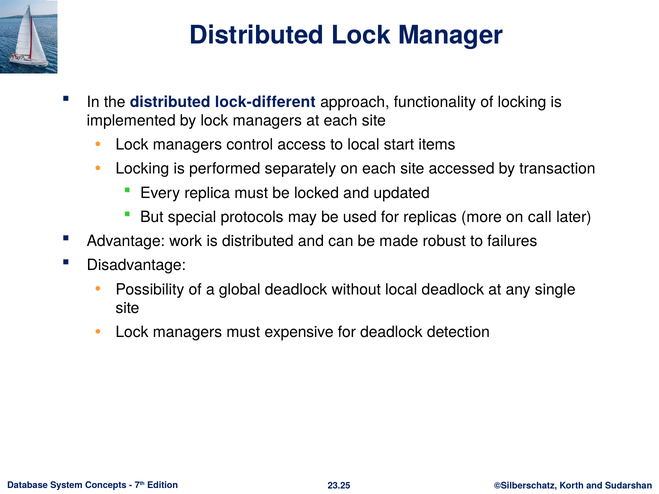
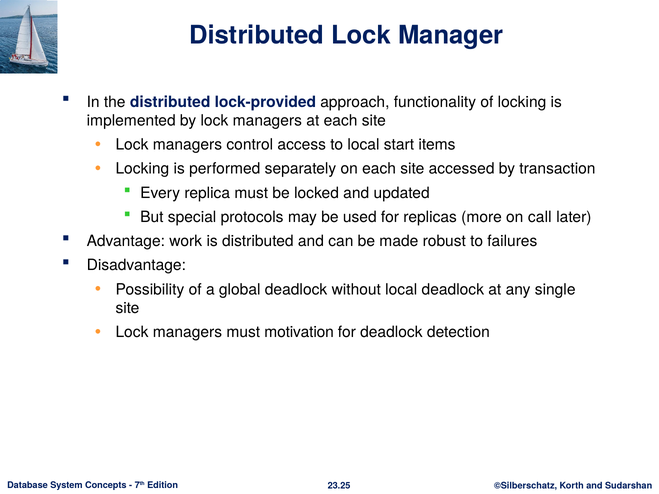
lock-different: lock-different -> lock-provided (265, 102)
expensive: expensive -> motivation (299, 332)
